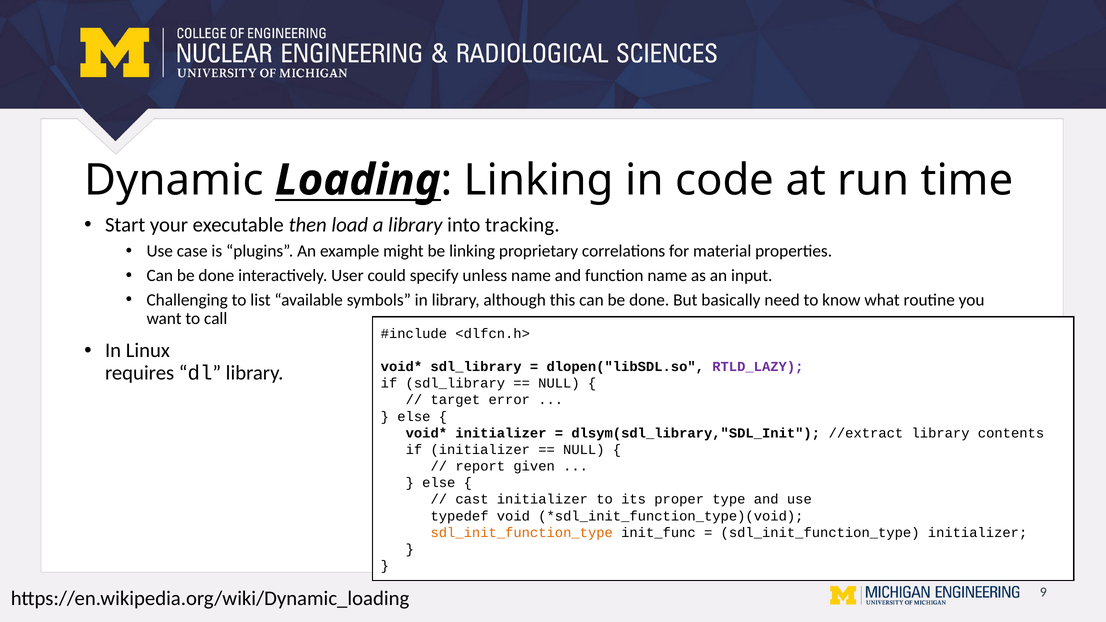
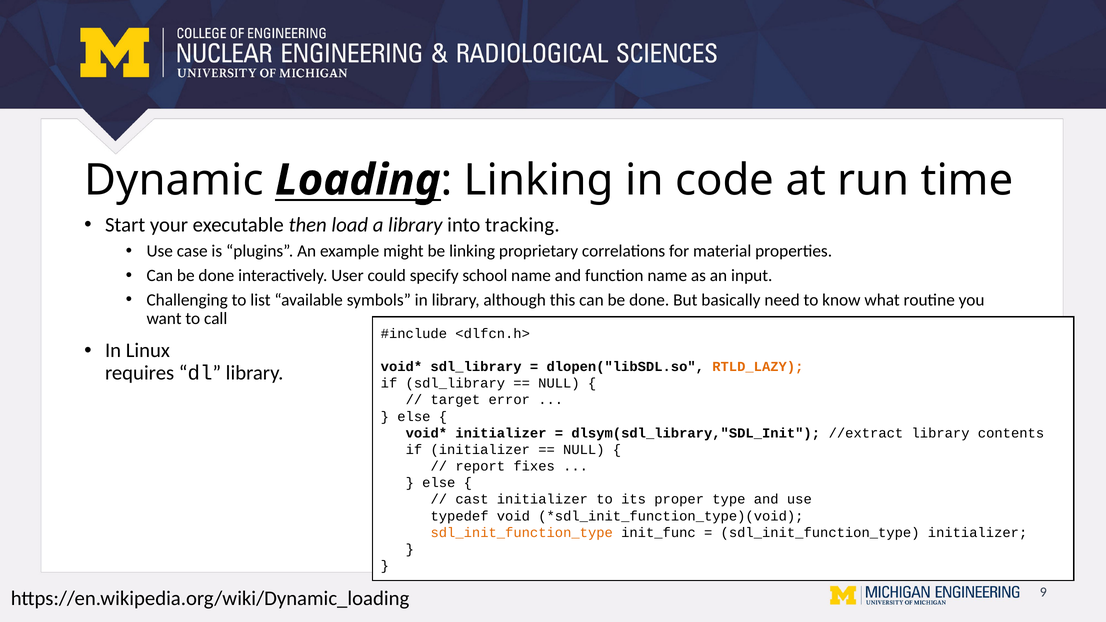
unless: unless -> school (485, 275)
RTLD_LAZY colour: purple -> orange (758, 367)
given: given -> fixes (534, 466)
